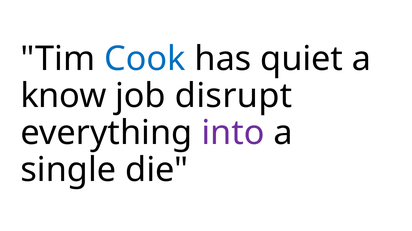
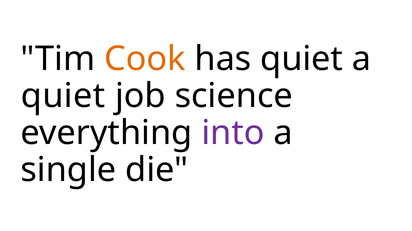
Cook colour: blue -> orange (145, 59)
know: know -> quiet (63, 96)
disrupt: disrupt -> science (234, 96)
